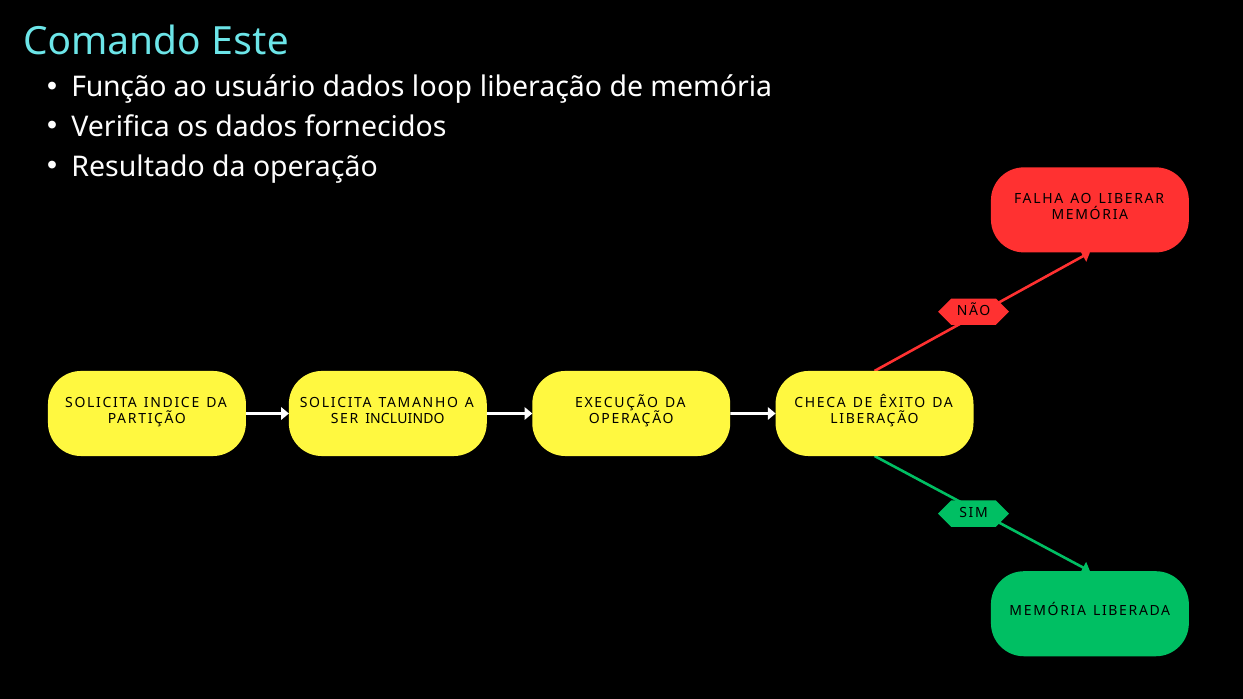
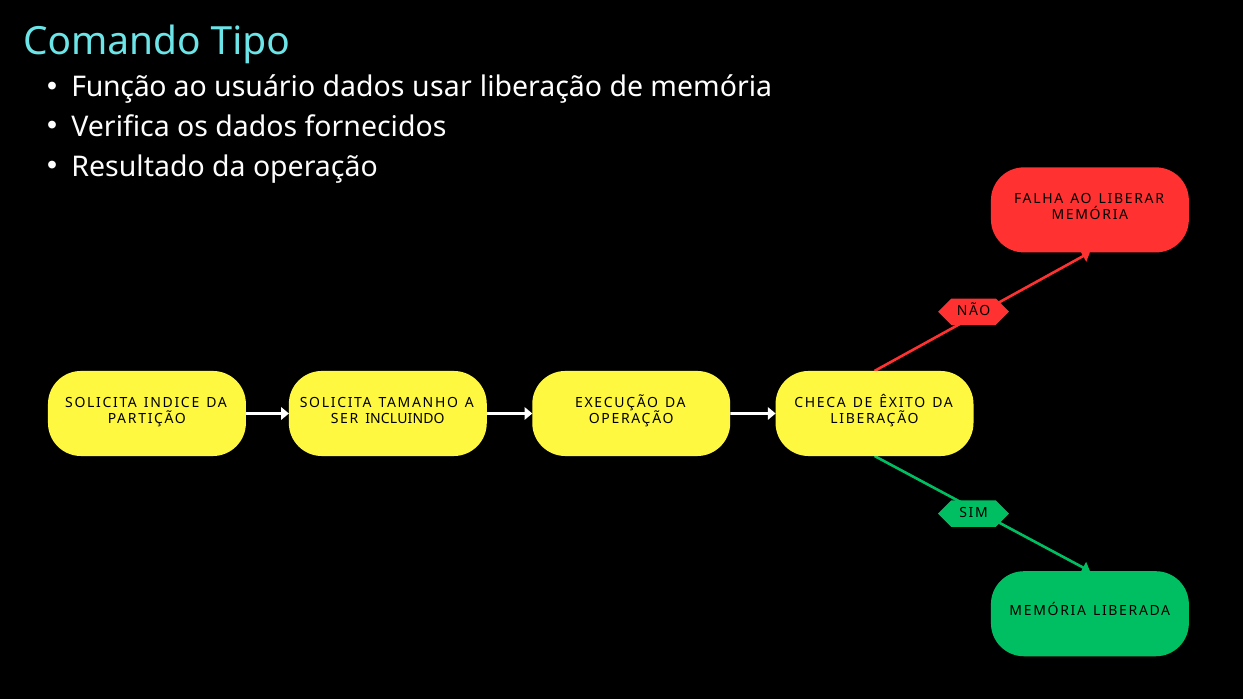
Este: Este -> Tipo (250, 42)
loop: loop -> usar (442, 87)
